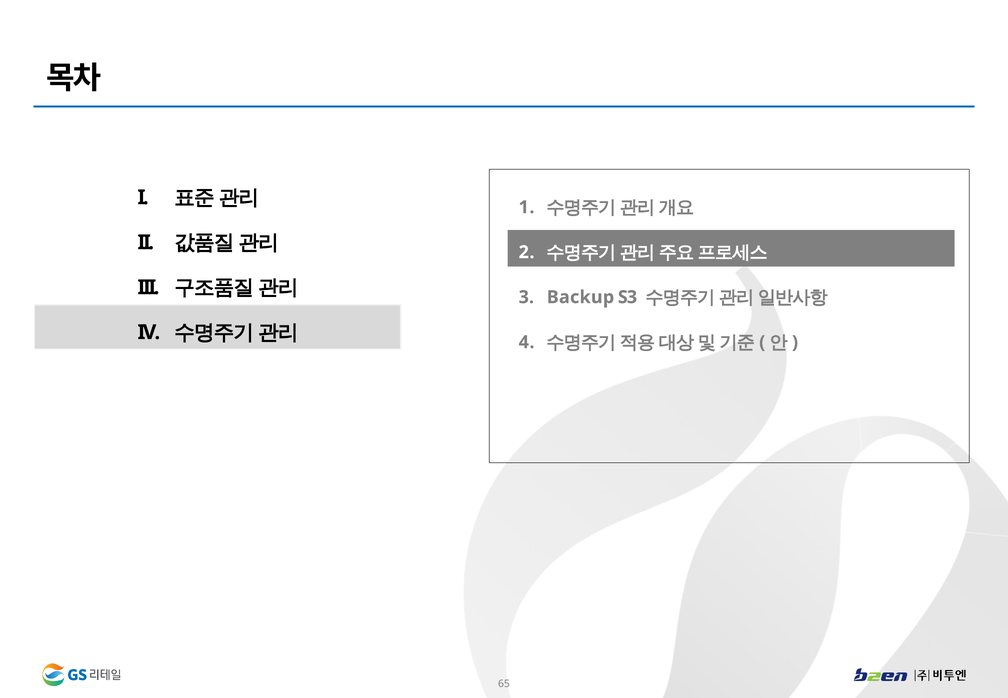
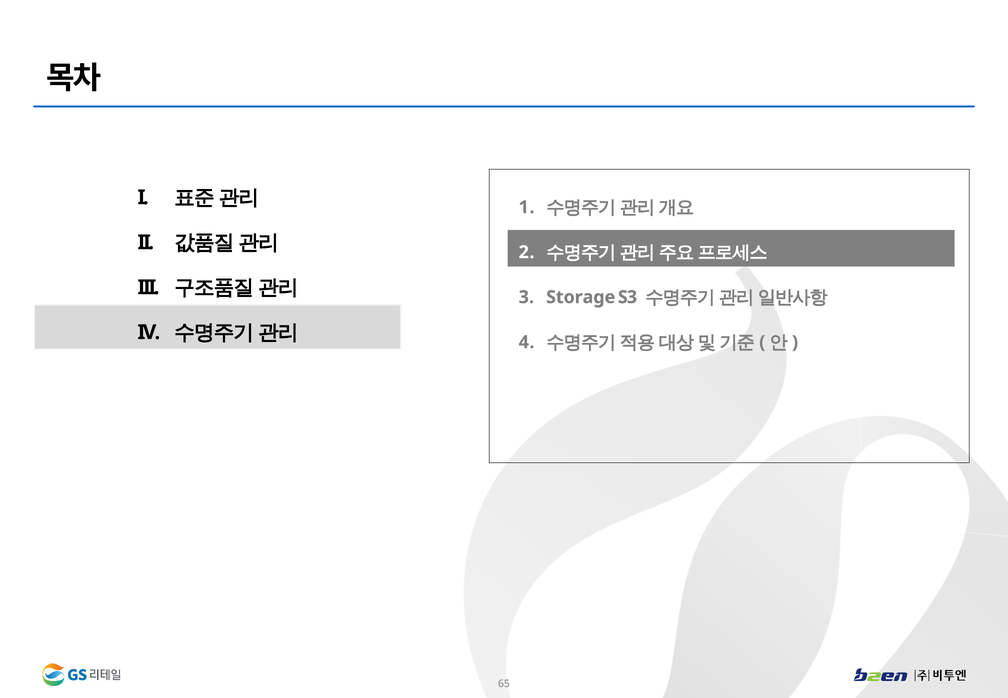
Backup: Backup -> Storage (581, 297)
